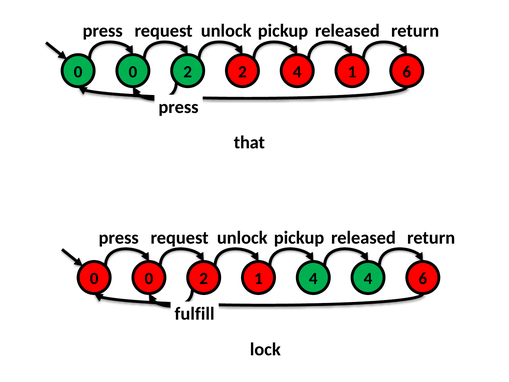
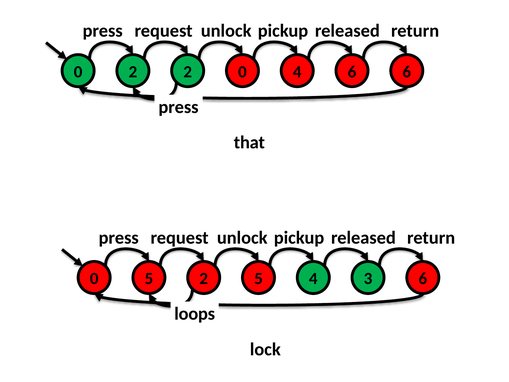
0: 0 -> 2 (133, 72)
2 2: 2 -> 0 (242, 72)
4 1: 1 -> 6 (352, 72)
0: 0 -> 5 (149, 278)
2 1: 1 -> 5 (258, 278)
4 4: 4 -> 3 (368, 278)
fulfill: fulfill -> loops (195, 314)
